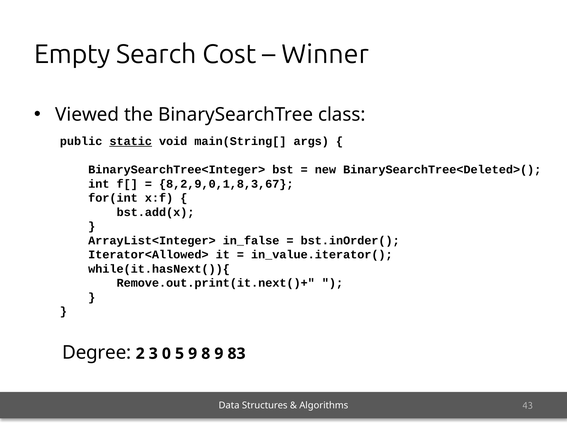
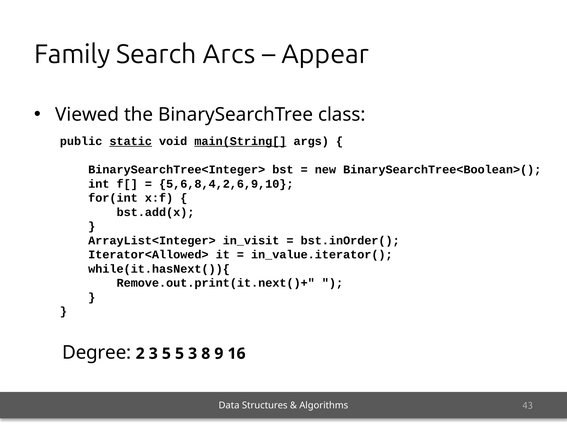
Empty: Empty -> Family (72, 54)
Cost: Cost -> Arcs (229, 54)
Winner: Winner -> Appear (325, 54)
main(String[ underline: none -> present (240, 141)
BinarySearchTree<Deleted>(: BinarySearchTree<Deleted>( -> BinarySearchTree<Boolean>( (442, 170)
8,2,9,0,1,8,3,67: 8,2,9,0,1,8,3,67 -> 5,6,8,4,2,6,9,10 (226, 184)
in_false: in_false -> in_visit (251, 241)
3 0: 0 -> 5 (166, 354)
5 9: 9 -> 3 (193, 354)
83: 83 -> 16 (237, 354)
